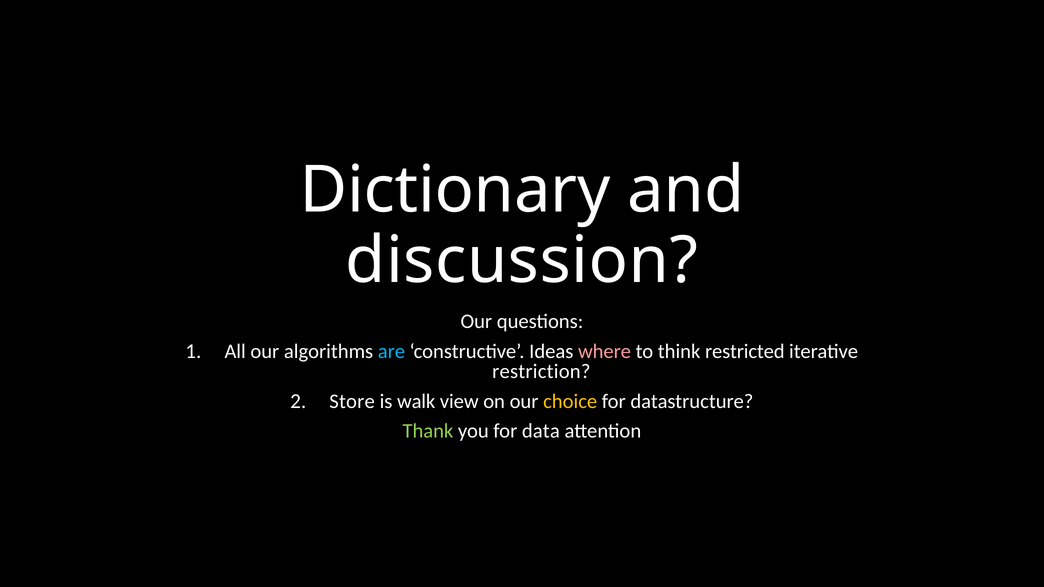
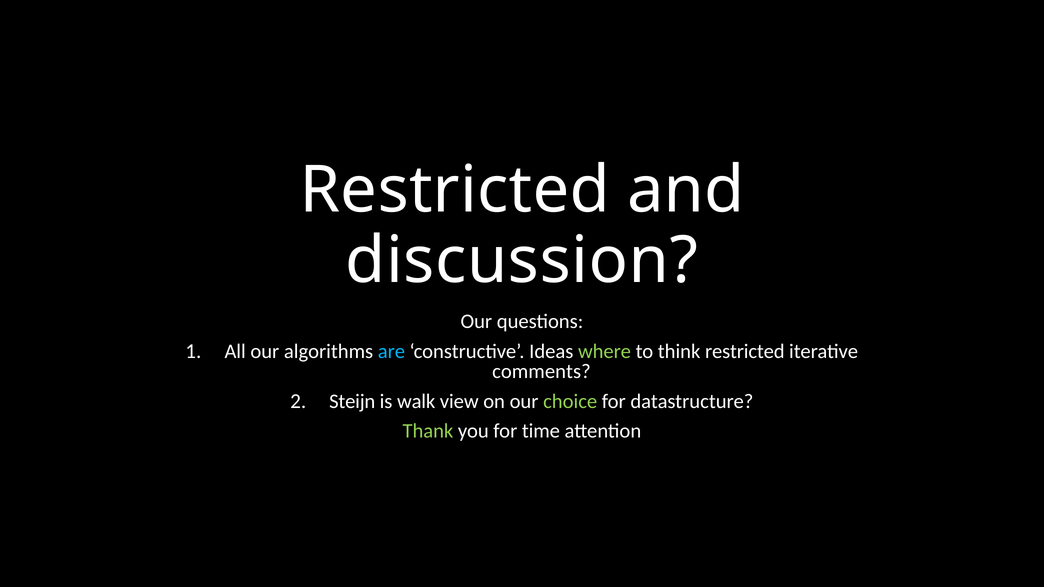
Dictionary: Dictionary -> Restricted (455, 191)
where colour: pink -> light green (605, 351)
restriction: restriction -> comments (541, 372)
Store: Store -> Steijn (352, 401)
choice colour: yellow -> light green (570, 401)
data: data -> time (541, 431)
